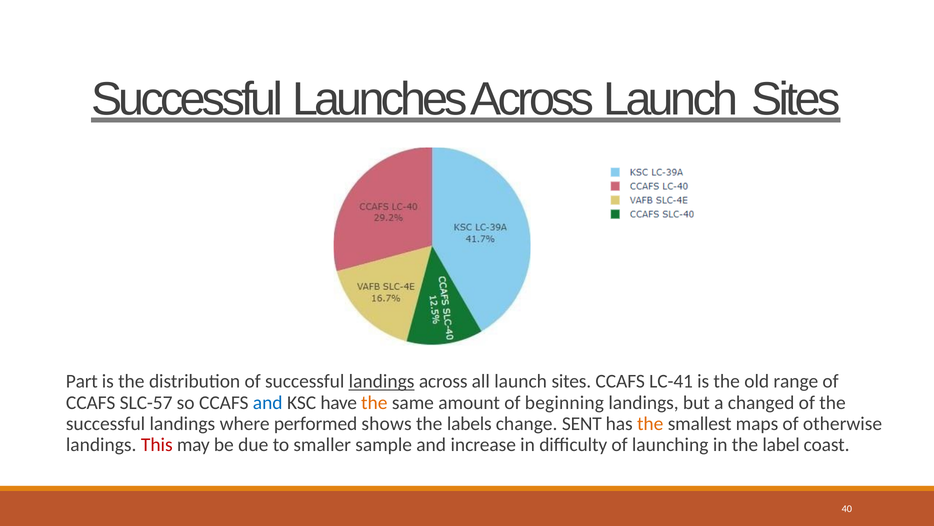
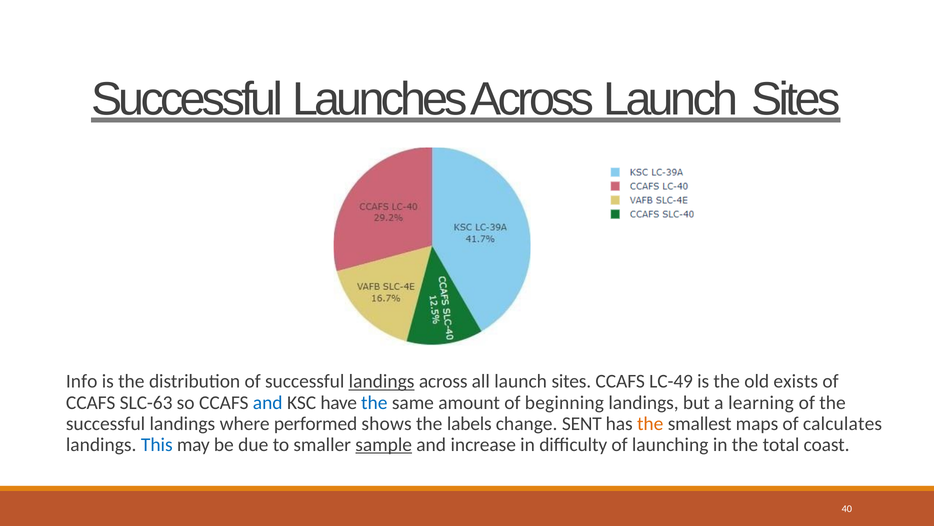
Part: Part -> Info (82, 381)
LC-41: LC-41 -> LC-49 (671, 381)
range: range -> exists (796, 381)
SLC-57: SLC-57 -> SLC-63 (146, 402)
the colour: orange -> blue (374, 402)
changed: changed -> learning (761, 402)
otherwise: otherwise -> calculates (842, 423)
This colour: red -> blue (157, 444)
sample underline: none -> present (384, 444)
label: label -> total (781, 444)
